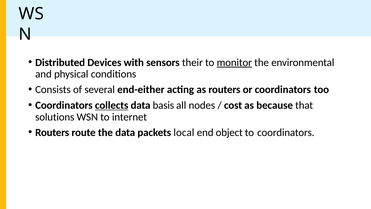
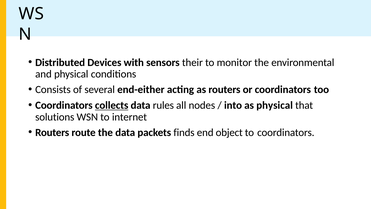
monitor underline: present -> none (234, 62)
basis: basis -> rules (163, 105)
cost: cost -> into (233, 105)
as because: because -> physical (275, 105)
local: local -> finds (184, 132)
